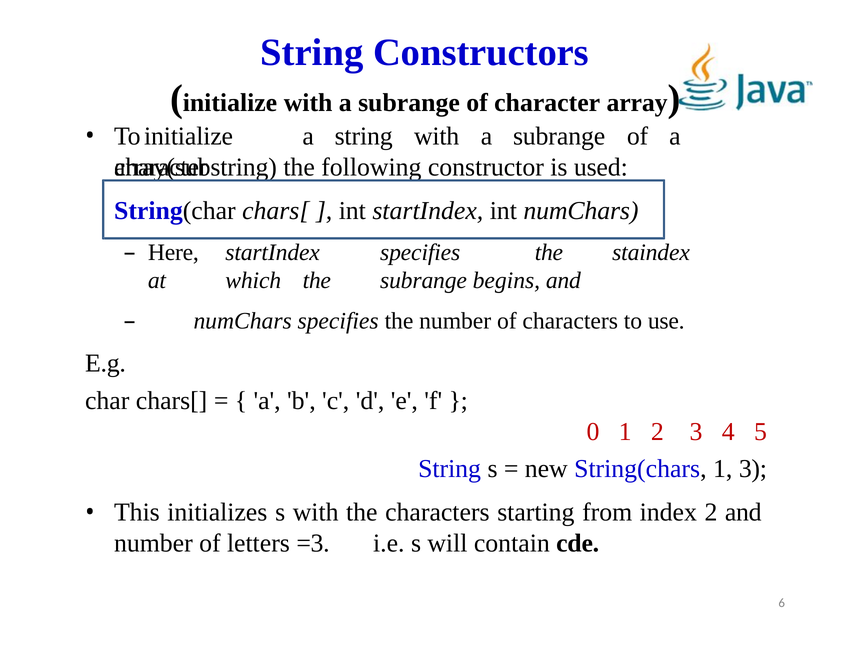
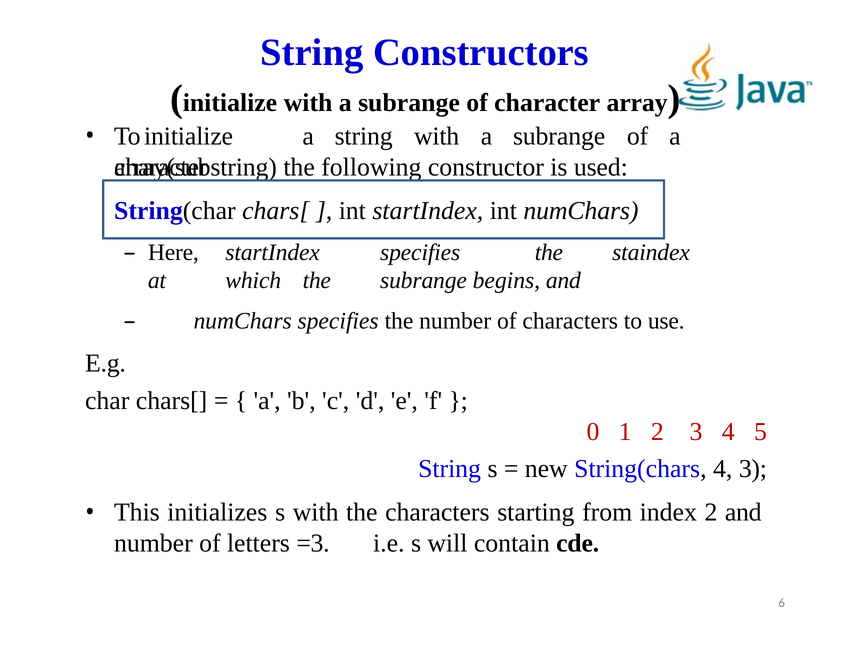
String(chars 1: 1 -> 4 (723, 469)
